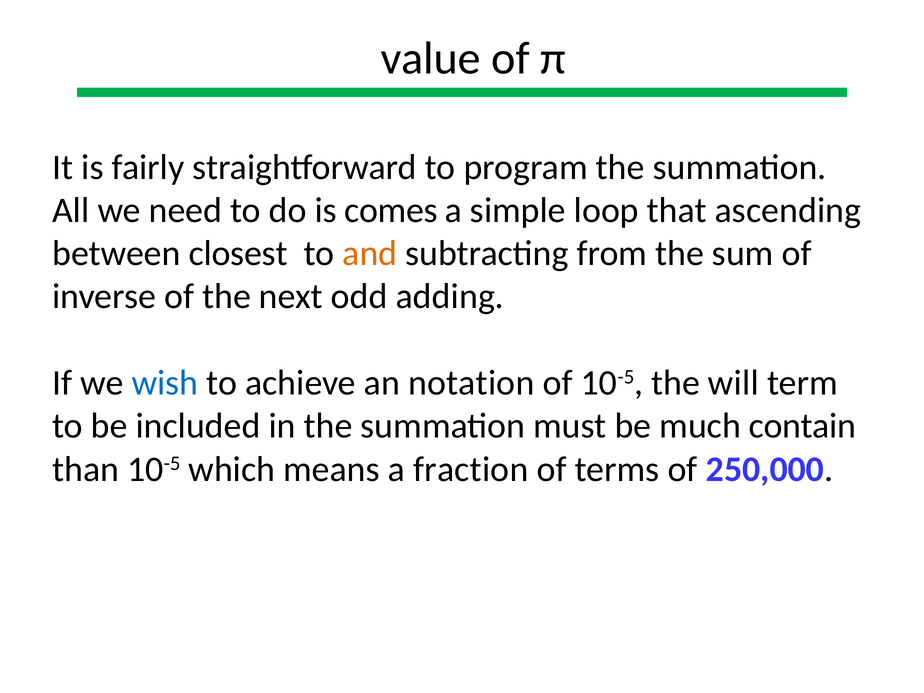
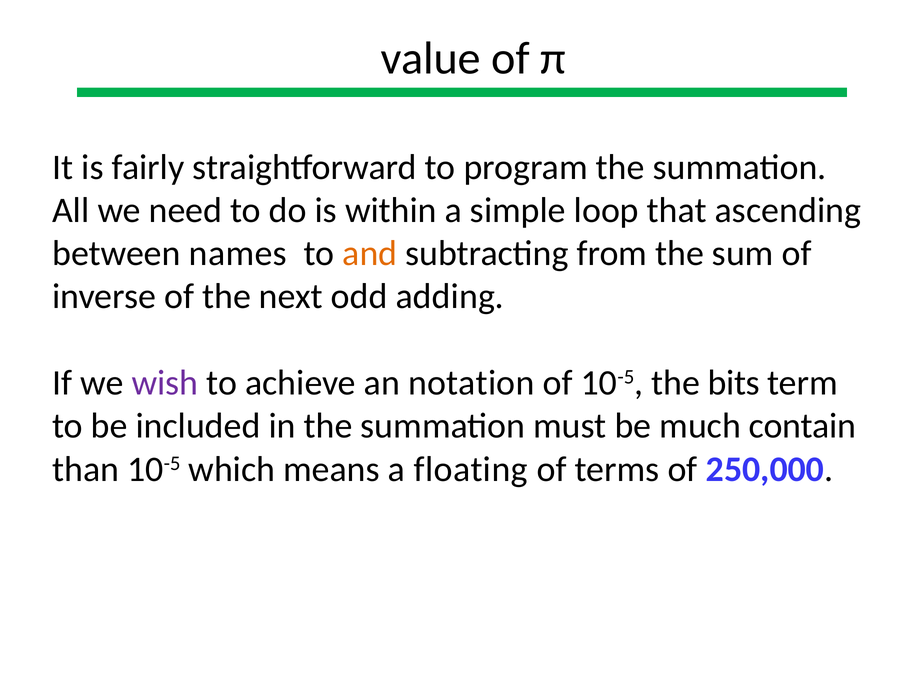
comes: comes -> within (391, 210)
closest: closest -> names (238, 253)
wish colour: blue -> purple (165, 383)
will: will -> bits (734, 383)
fraction: fraction -> floating (471, 469)
